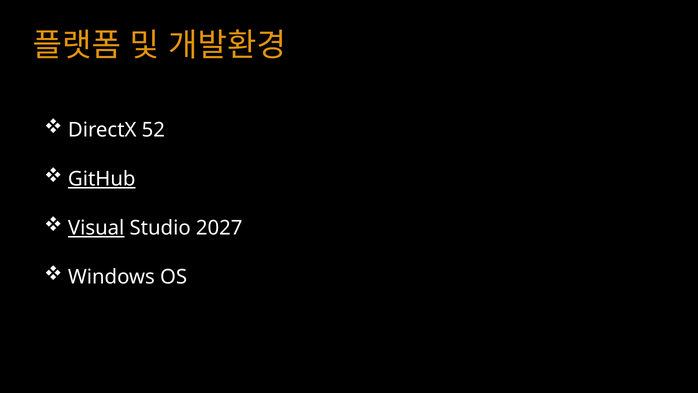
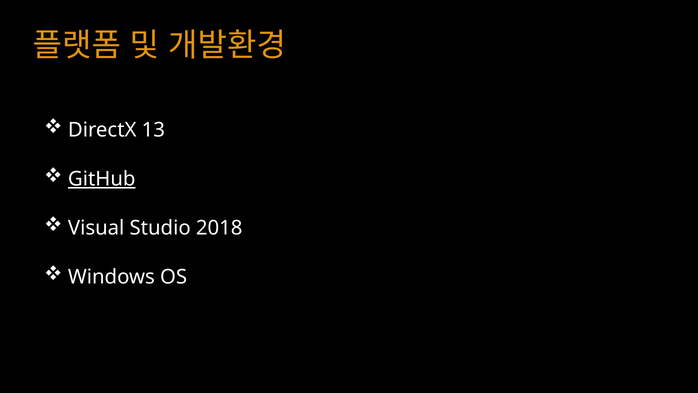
52: 52 -> 13 (153, 130)
Visual underline: present -> none (96, 228)
2027: 2027 -> 2018 (219, 228)
